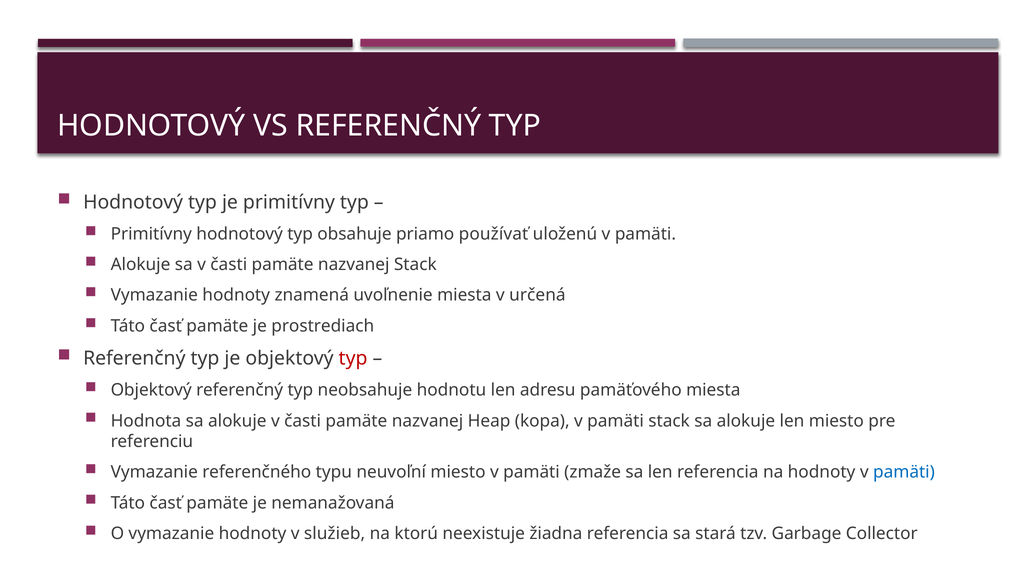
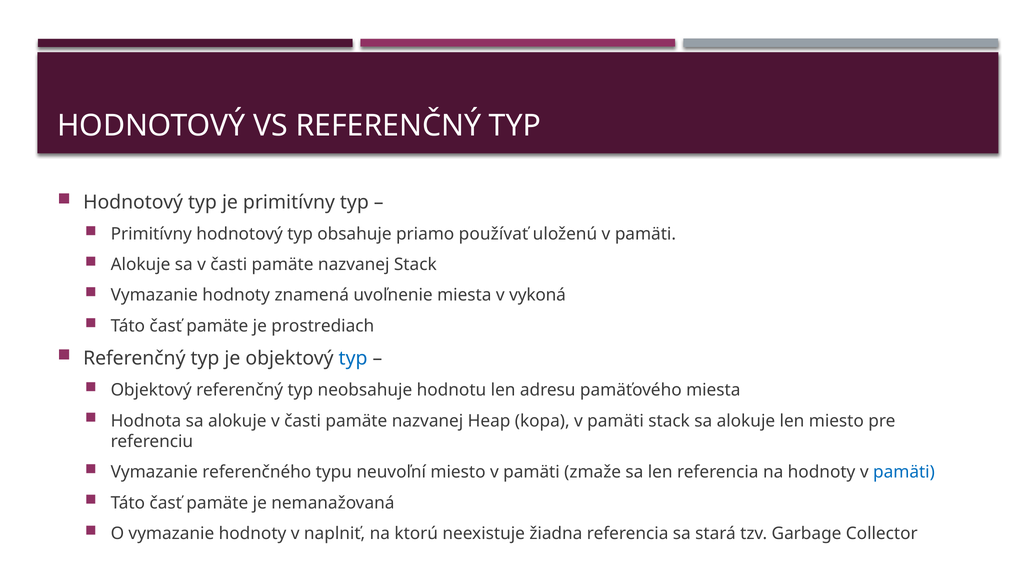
určená: určená -> vykoná (538, 295)
typ colour: red -> blue (353, 358)
služieb: služieb -> naplniť (335, 533)
